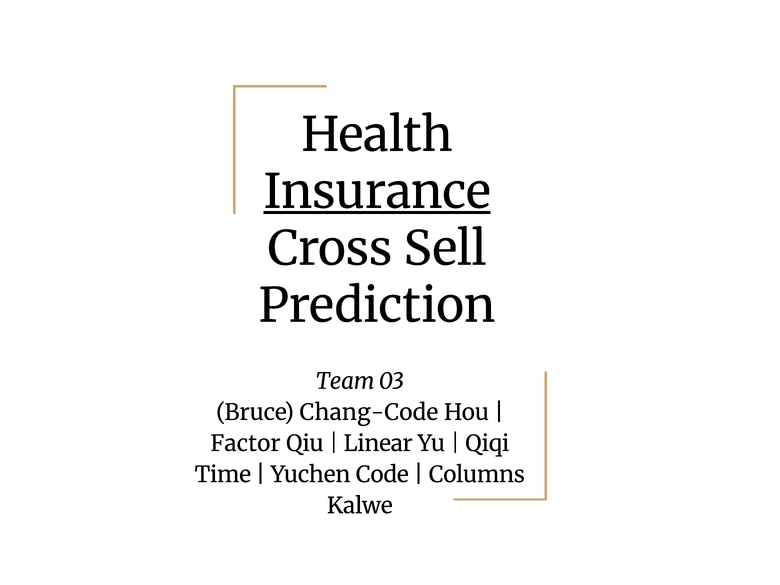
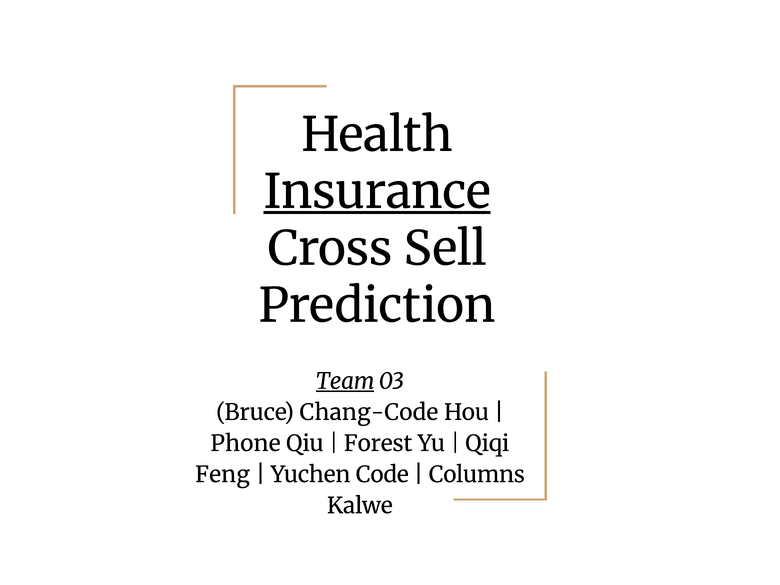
Team underline: none -> present (345, 381)
Factor: Factor -> Phone (245, 444)
Linear: Linear -> Forest (378, 444)
Time: Time -> Feng (223, 475)
